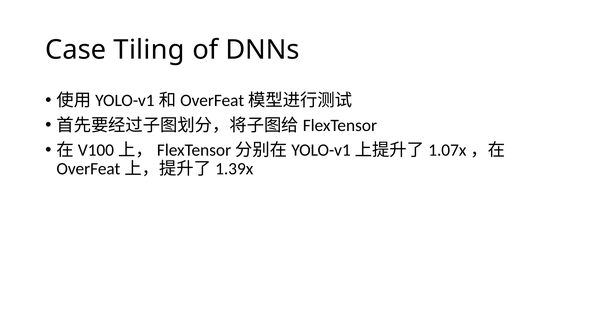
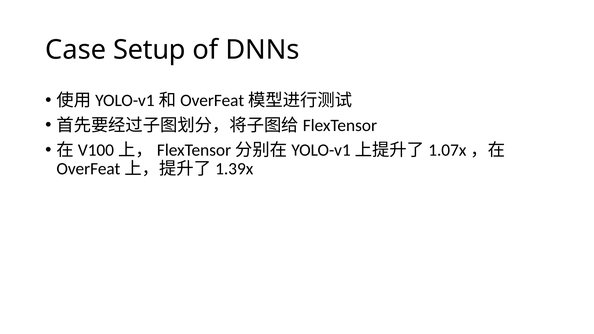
Tiling: Tiling -> Setup (149, 50)
